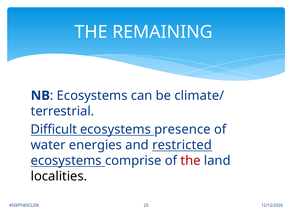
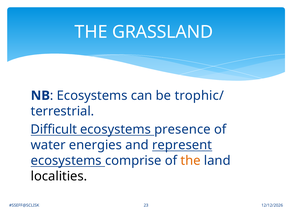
REMAINING: REMAINING -> GRASSLAND (163, 32)
climate/: climate/ -> trophic/ (199, 96)
restricted: restricted -> represent (182, 145)
the colour: red -> orange (191, 161)
